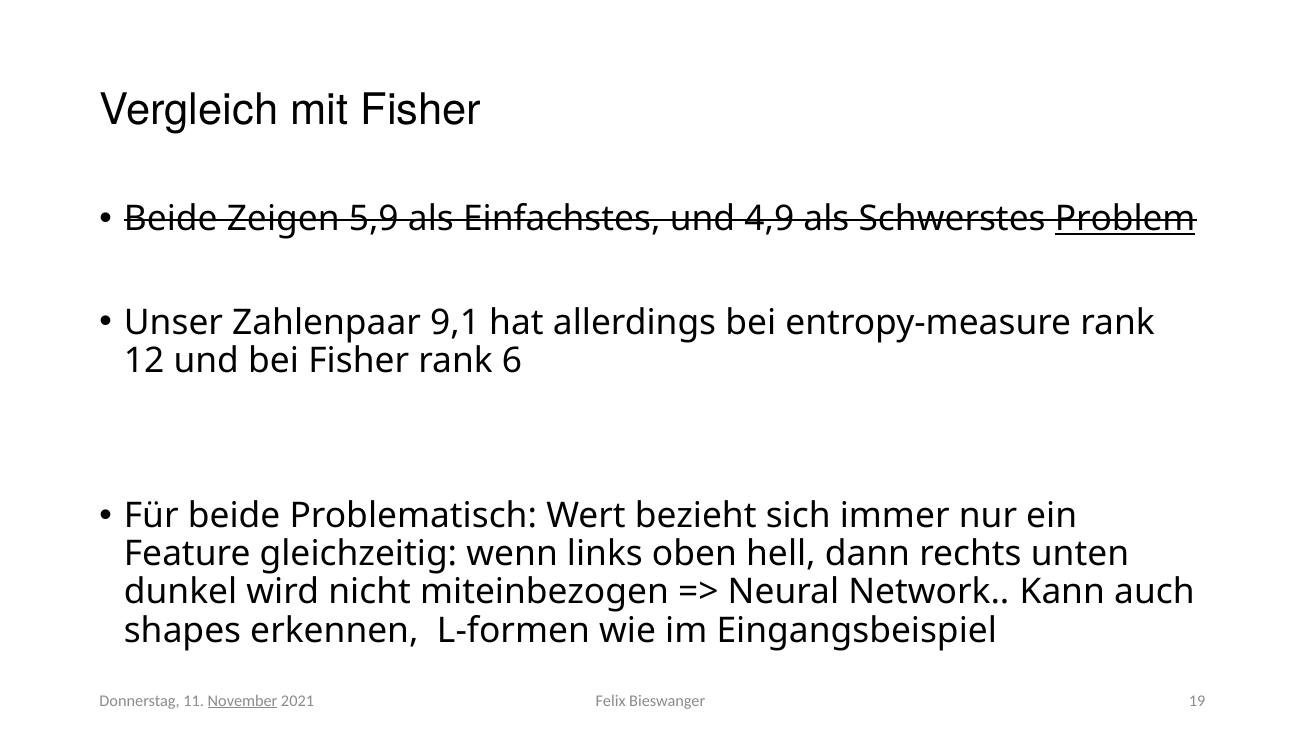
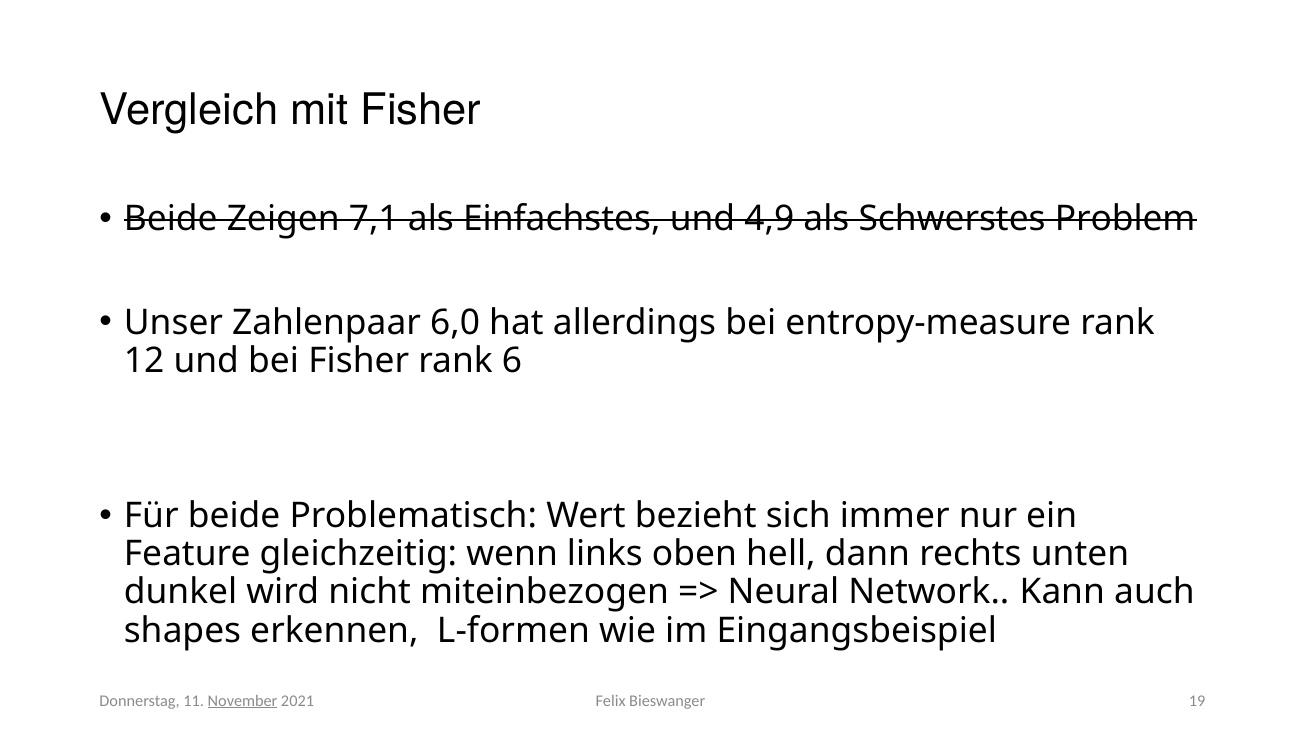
5,9: 5,9 -> 7,1 (374, 219)
Problem underline: present -> none (1125, 219)
9,1: 9,1 -> 6,0 (455, 323)
